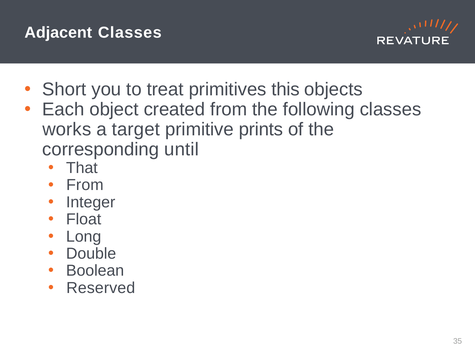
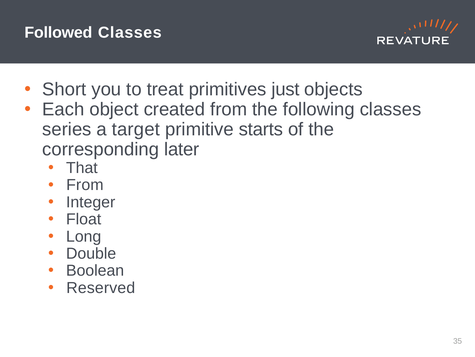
Adjacent: Adjacent -> Followed (58, 33)
this: this -> just (286, 89)
works: works -> series (67, 129)
prints: prints -> starts (261, 129)
until: until -> later (182, 149)
